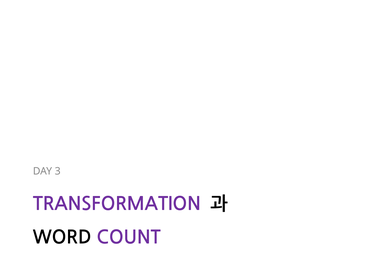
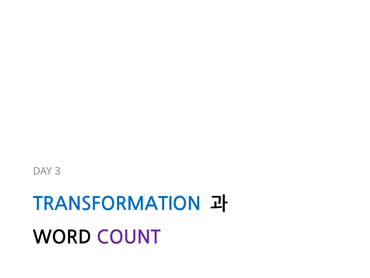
TRANSFORMATION colour: purple -> blue (117, 204)
